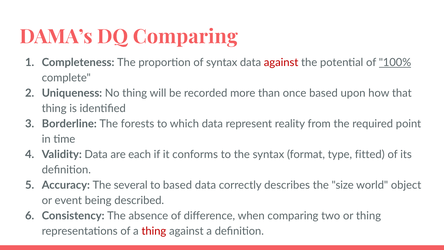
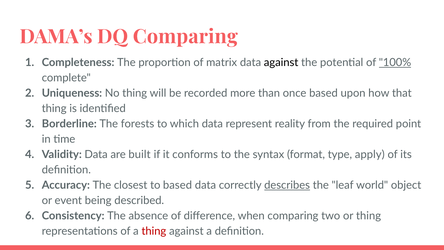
of syntax: syntax -> matrix (222, 62)
against colour: red -> black (281, 62)
each: each -> built (140, 154)
fitted: fitted -> apply (370, 154)
several: several -> closest (131, 185)
describes underline: none -> present (287, 185)
size: size -> leaf (343, 185)
